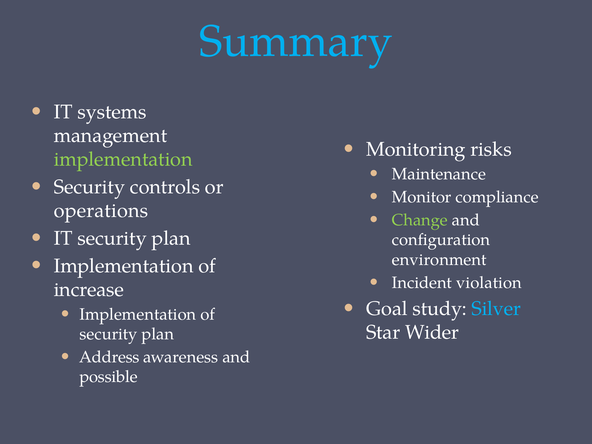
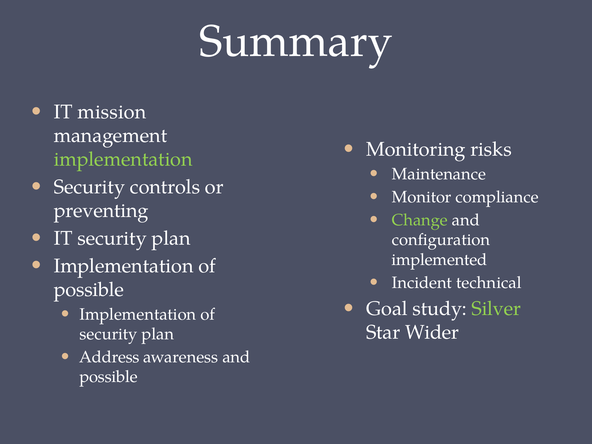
Summary colour: light blue -> white (296, 42)
systems: systems -> mission (112, 112)
operations: operations -> preventing (101, 211)
environment: environment -> implemented (439, 260)
violation: violation -> technical (489, 283)
increase: increase -> possible (89, 290)
Silver colour: light blue -> light green (496, 309)
